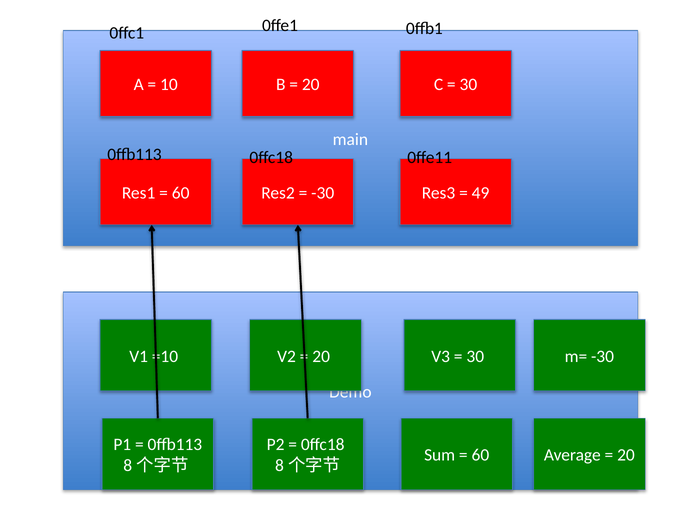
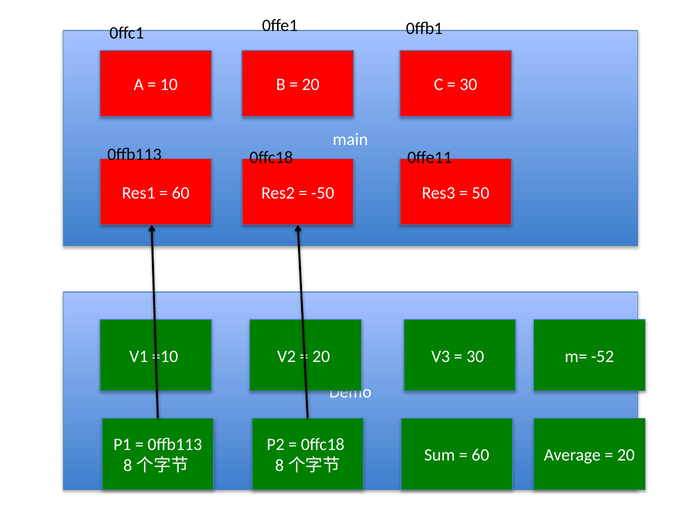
-30: -30 -> -50 (323, 193)
49: 49 -> 50 (481, 193)
m= -30: -30 -> -52 (603, 357)
